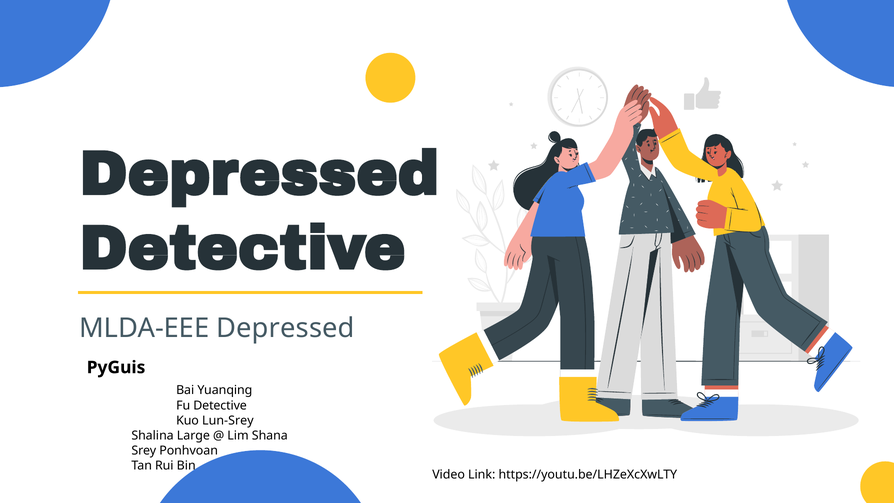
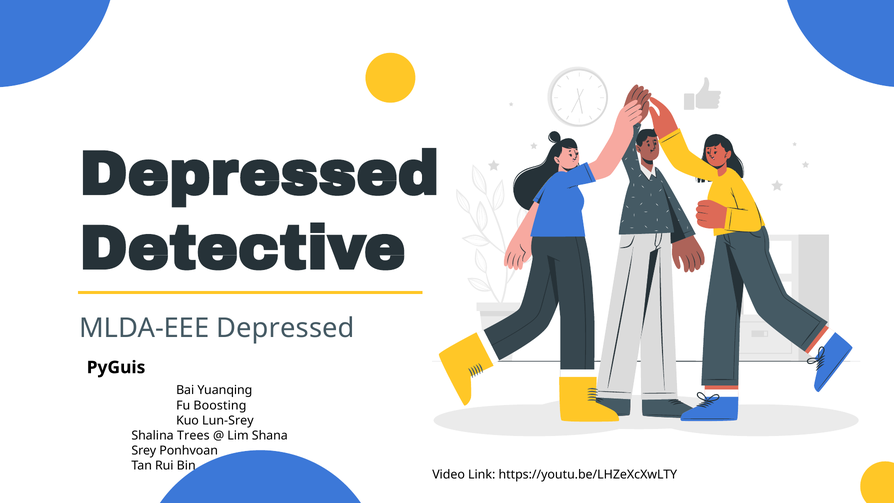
Fu Detective: Detective -> Boosting (220, 406)
Large: Large -> Trees (193, 436)
